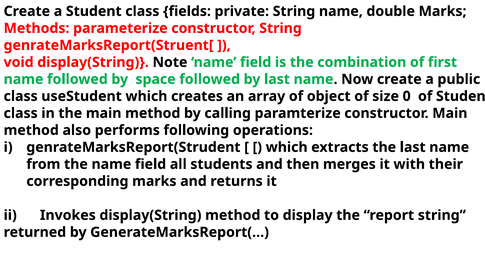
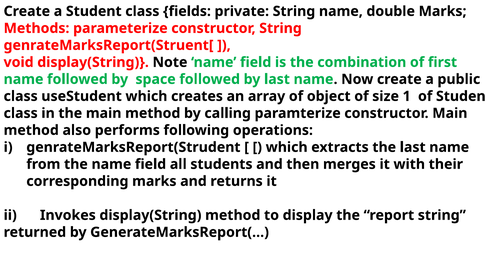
0: 0 -> 1 (407, 96)
